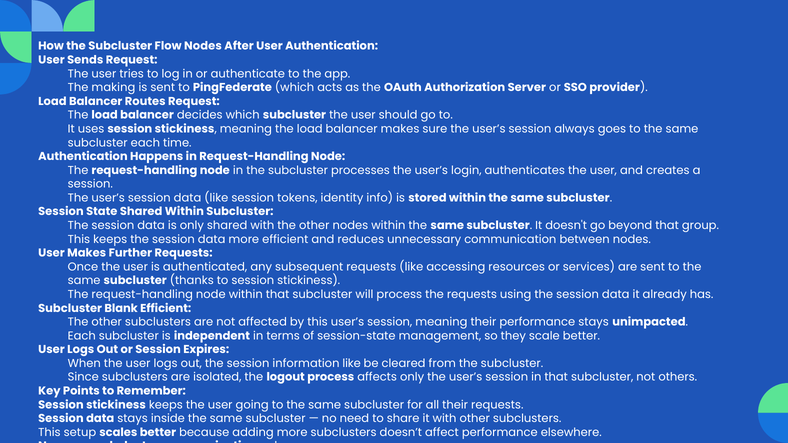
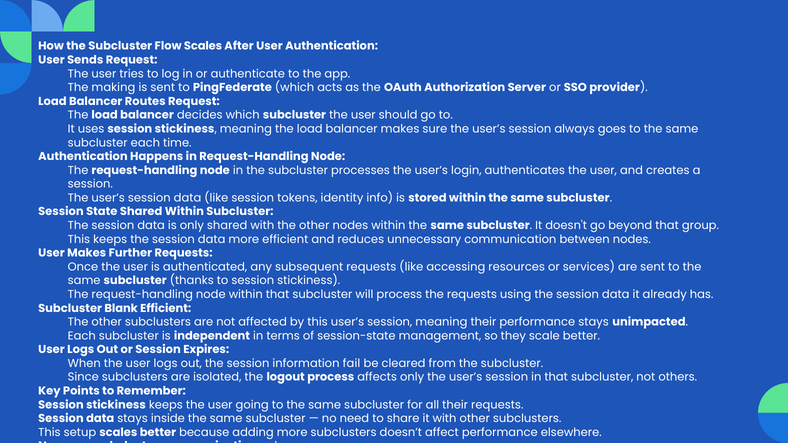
Flow Nodes: Nodes -> Scales (203, 46)
information like: like -> fail (352, 364)
